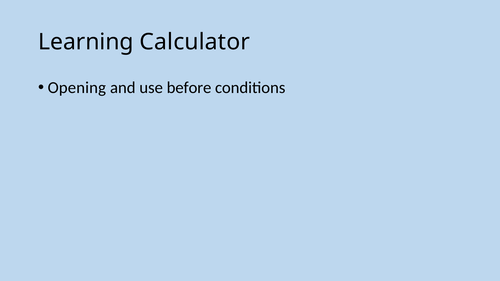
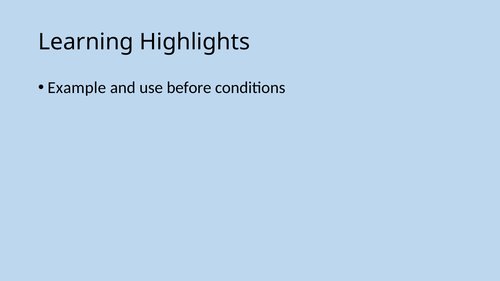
Calculator: Calculator -> Highlights (195, 42)
Opening: Opening -> Example (77, 88)
